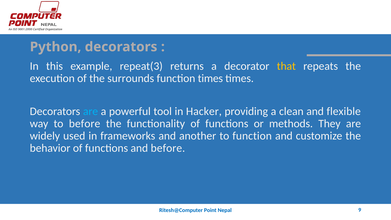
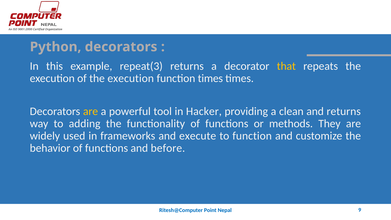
of the surrounds: surrounds -> execution (131, 78)
are colour: light blue -> yellow (91, 111)
and flexible: flexible -> returns (344, 111)
to before: before -> adding (85, 124)
another: another -> execute (198, 136)
